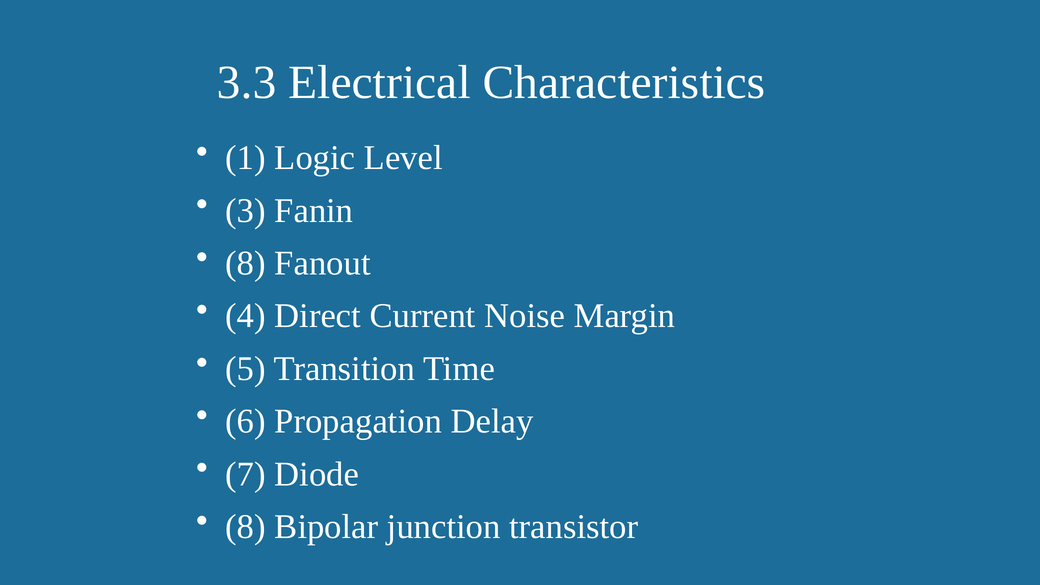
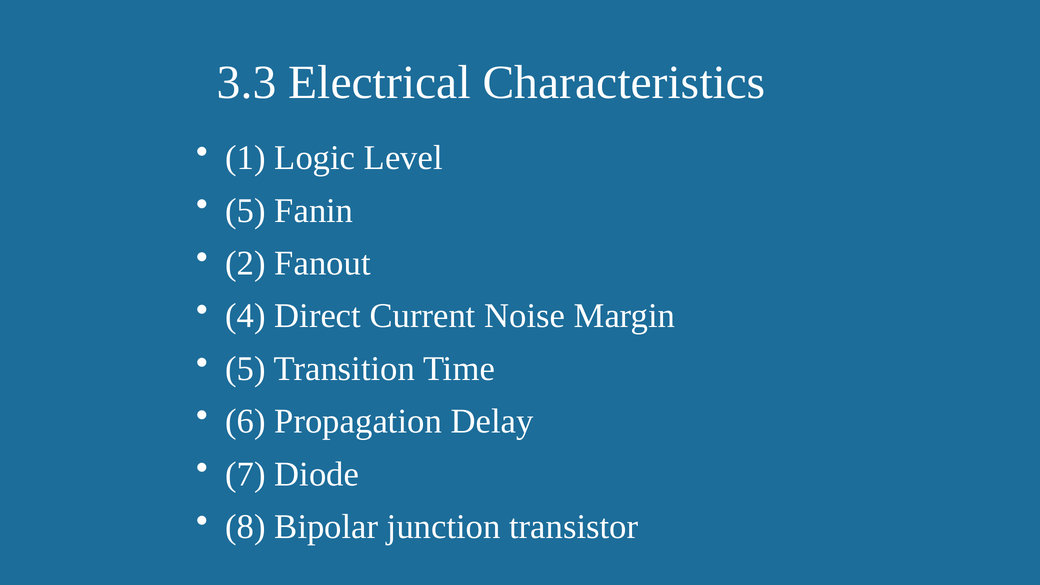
3: 3 -> 5 (246, 211)
8: 8 -> 2 (246, 263)
